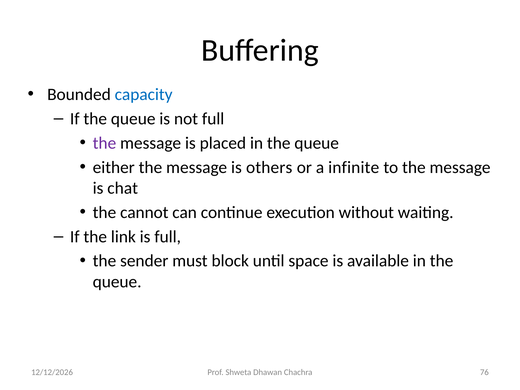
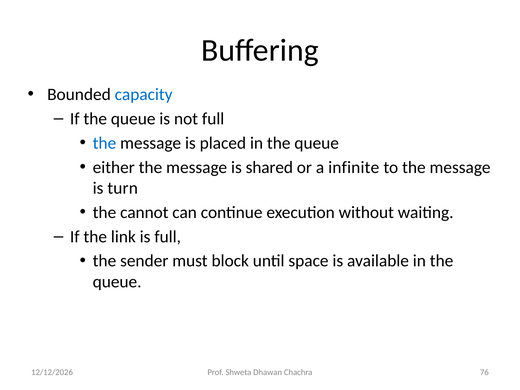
the colour: purple -> blue (104, 143)
others: others -> shared (269, 167)
chat: chat -> turn (123, 188)
